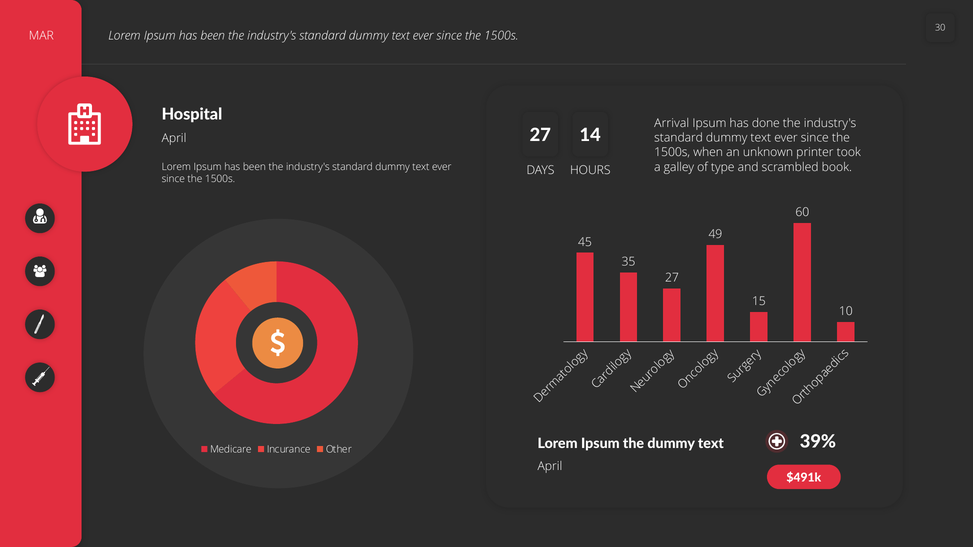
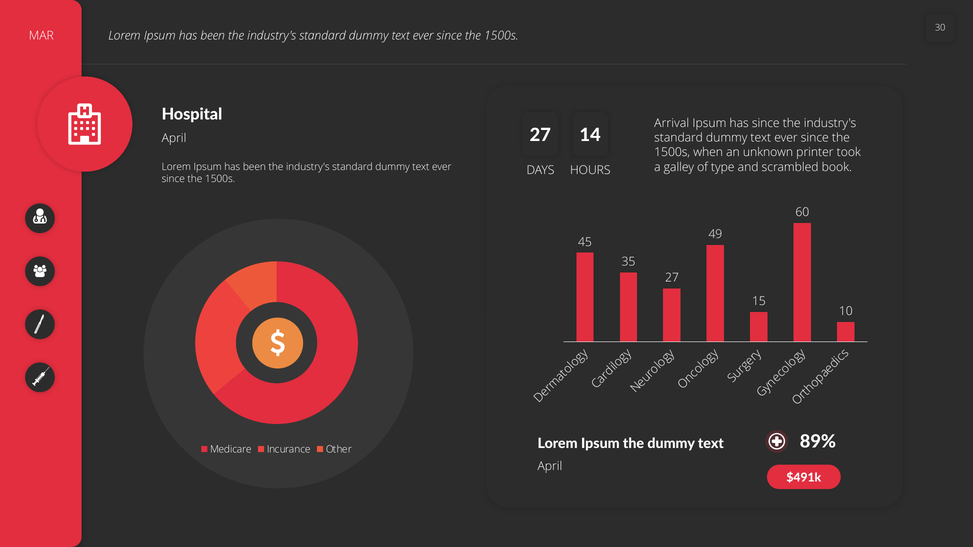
has done: done -> since (766, 123)
39%: 39% -> 89% (818, 442)
